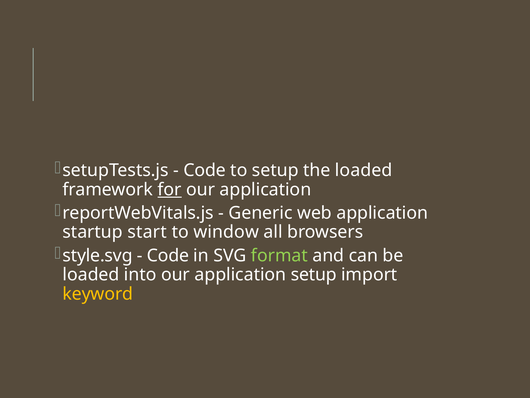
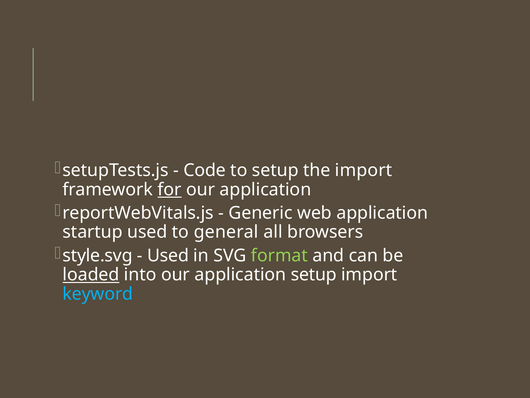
the loaded: loaded -> import (364, 170)
startup start: start -> used (147, 232)
window: window -> general (226, 232)
Code: Code -> Used (168, 255)
loaded underline: none -> present (91, 274)
keyword colour: yellow -> light blue (98, 293)
